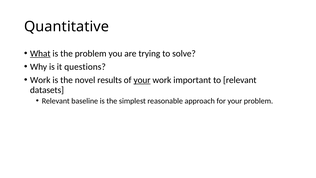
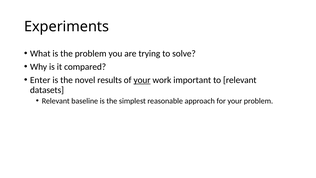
Quantitative: Quantitative -> Experiments (67, 27)
What underline: present -> none (40, 53)
questions: questions -> compared (85, 67)
Work: Work -> Enter (40, 80)
